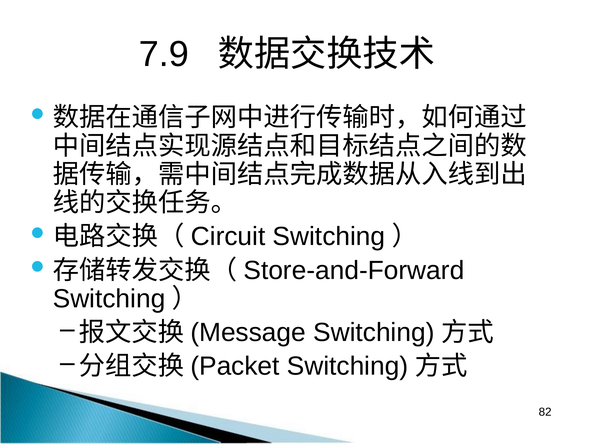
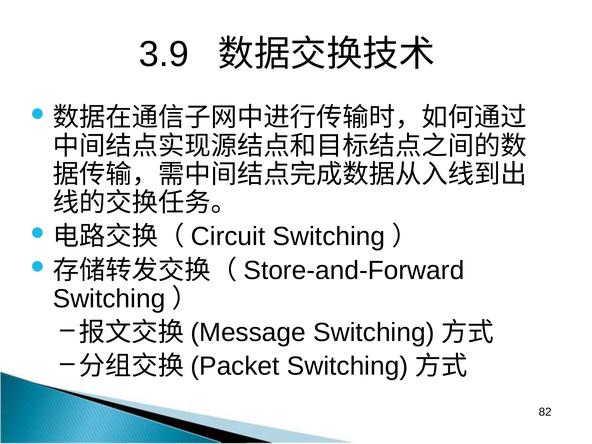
7.9: 7.9 -> 3.9 (164, 54)
